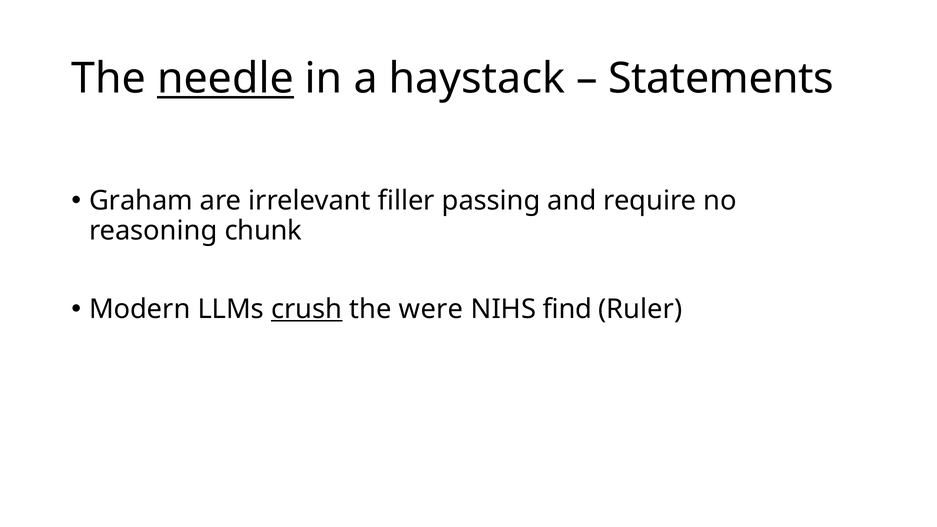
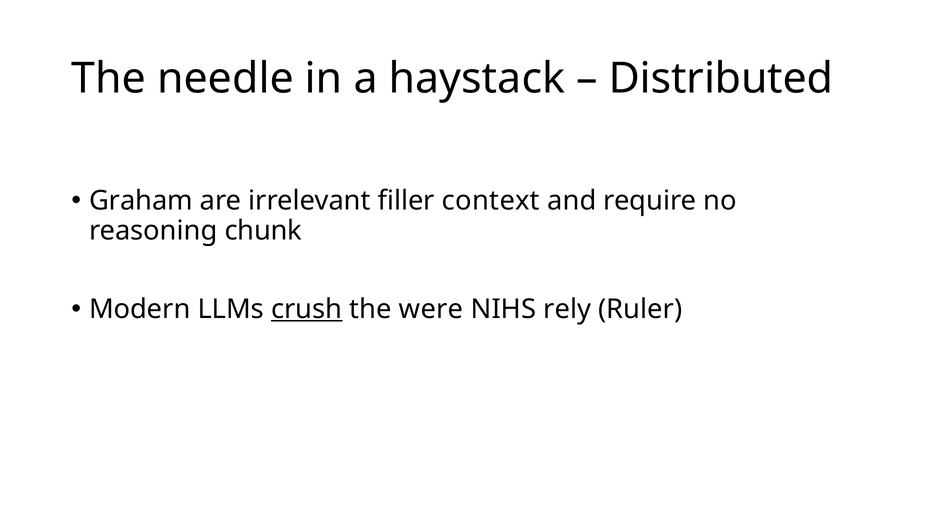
needle underline: present -> none (225, 79)
Statements: Statements -> Distributed (721, 79)
passing: passing -> context (491, 201)
find: find -> rely (567, 309)
